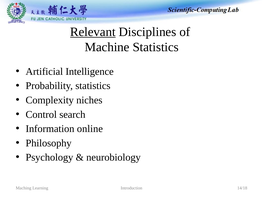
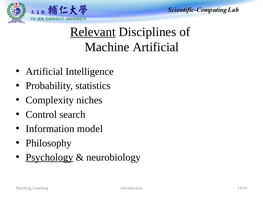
Machine Statistics: Statistics -> Artificial (156, 47)
online: online -> model (90, 129)
Psychology underline: none -> present (49, 158)
